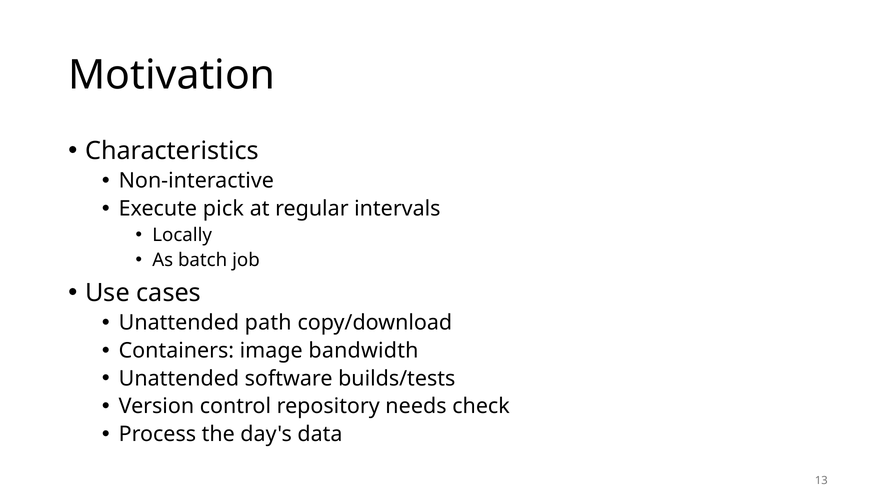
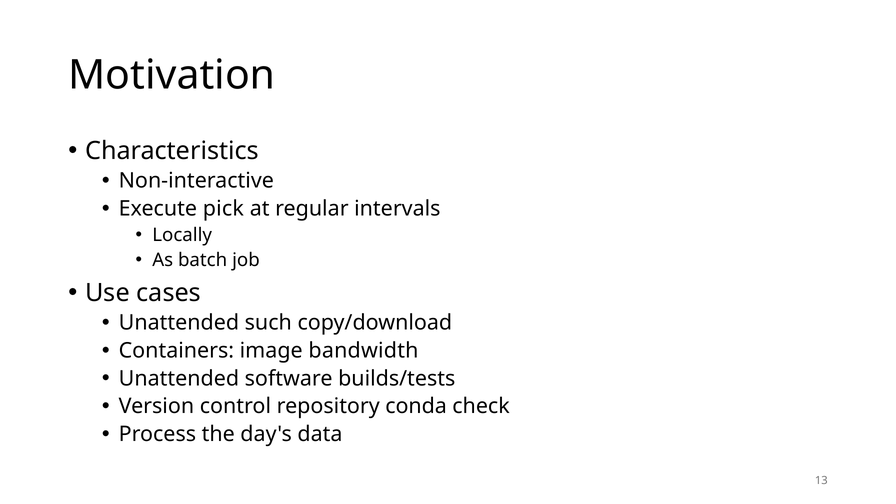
path: path -> such (268, 323)
needs: needs -> conda (416, 406)
